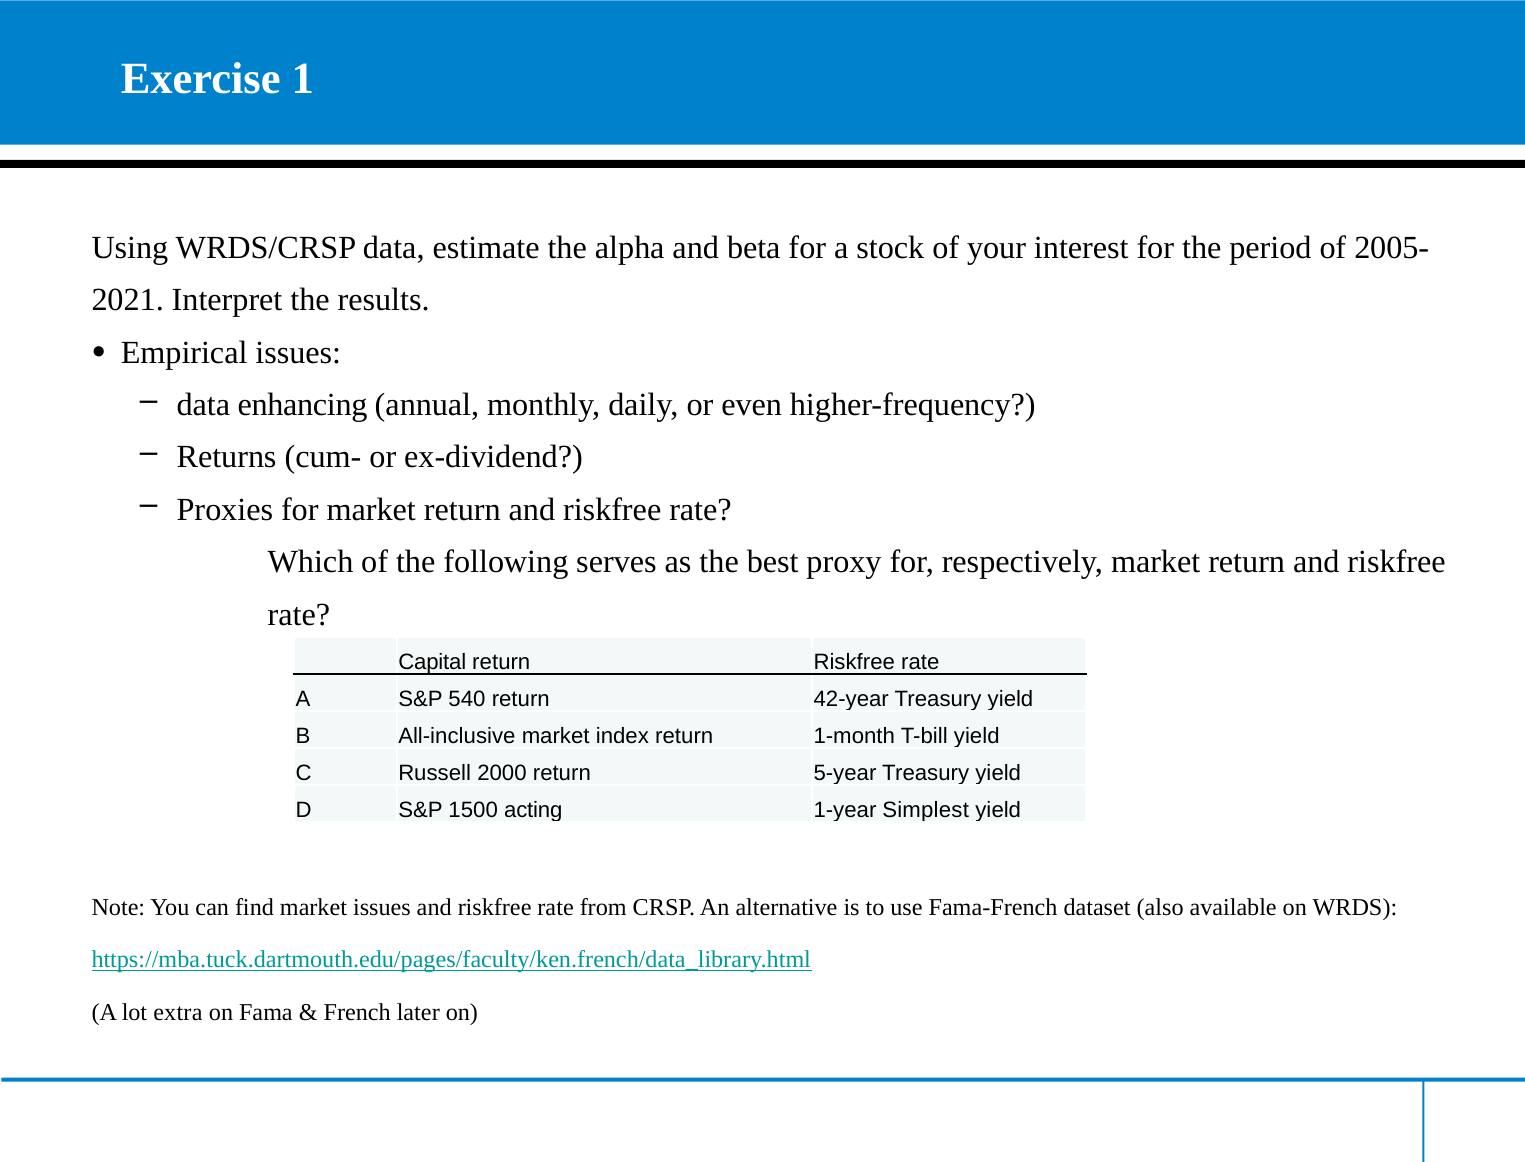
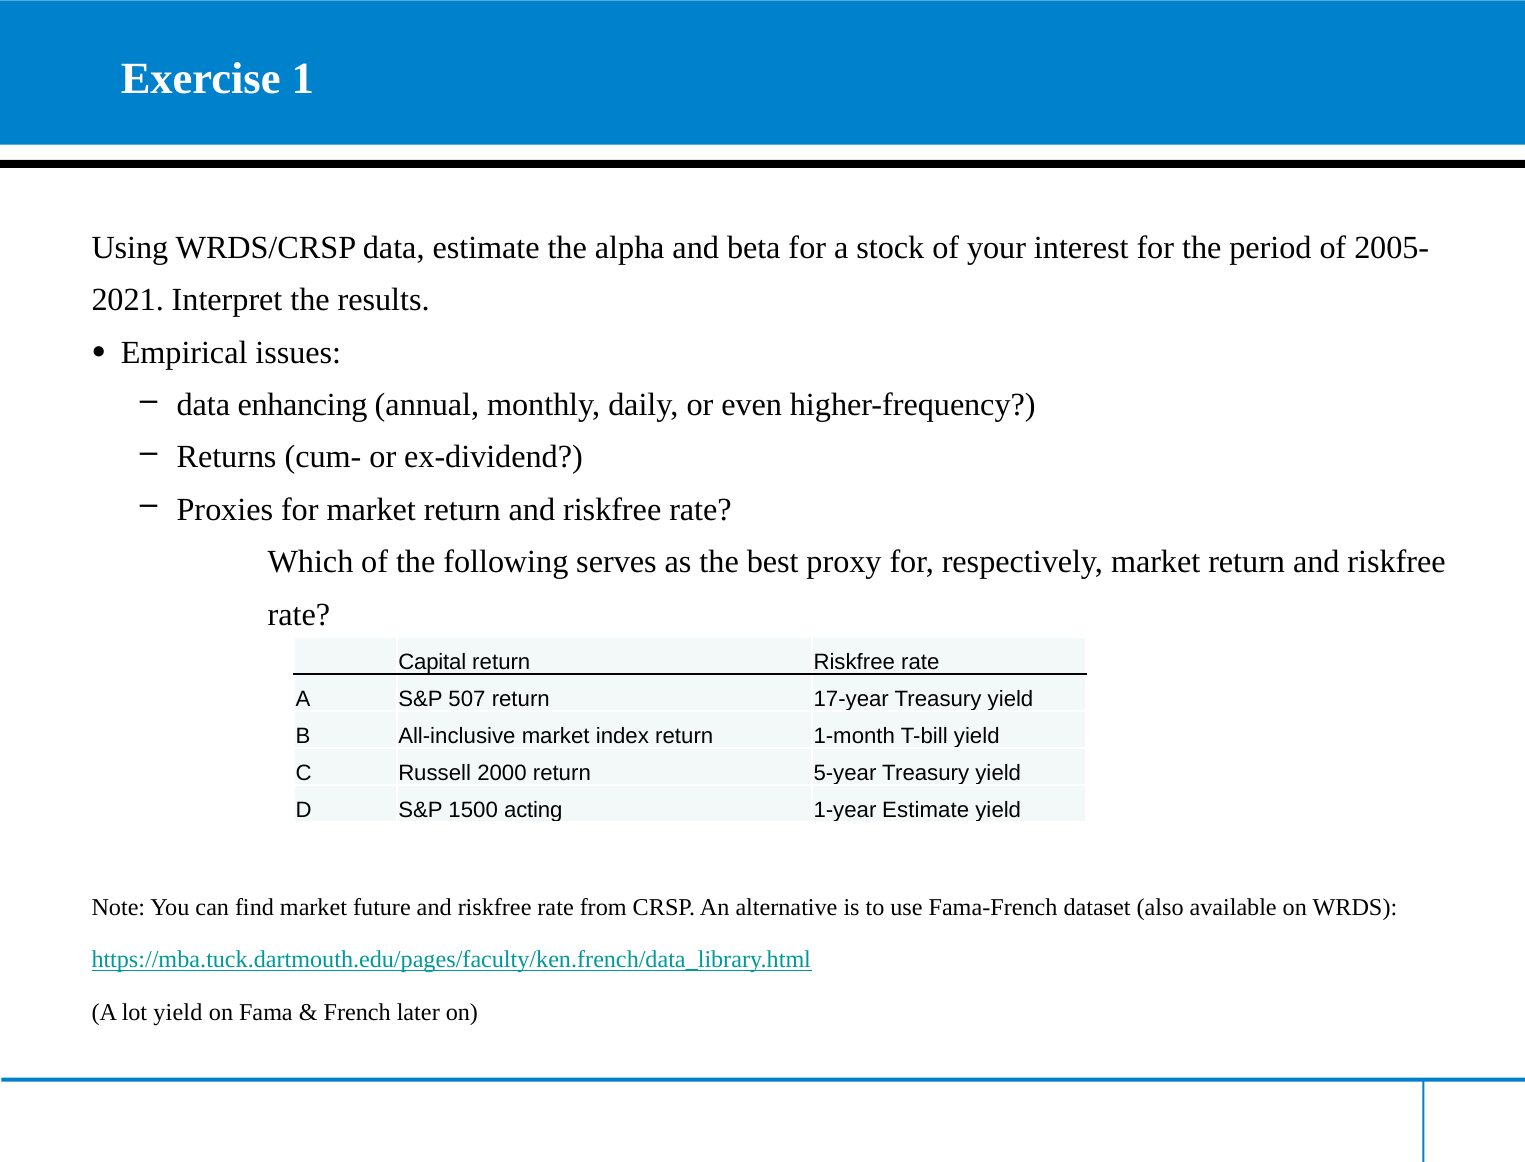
540: 540 -> 507 (467, 699)
42-year: 42-year -> 17-year (851, 699)
1-year Simplest: Simplest -> Estimate (926, 810)
market issues: issues -> future (382, 907)
lot extra: extra -> yield (178, 1012)
